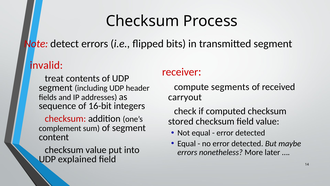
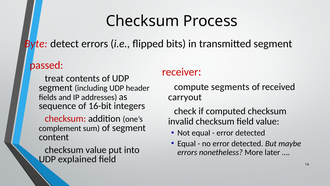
Note: Note -> Byte (36, 44)
invalid: invalid -> passed (46, 65)
stored: stored -> invalid (181, 121)
